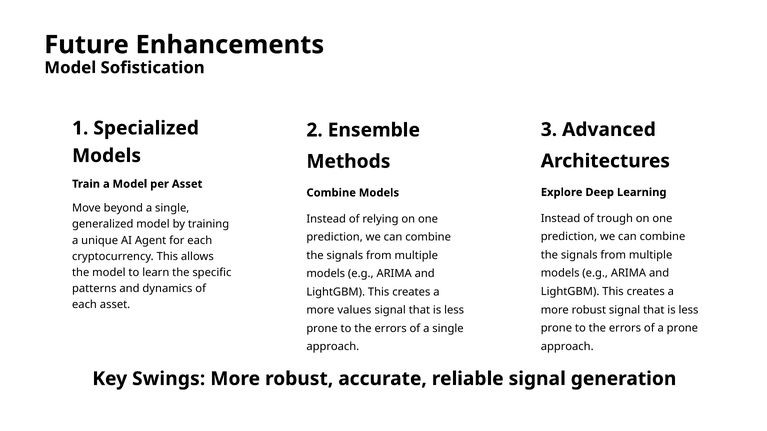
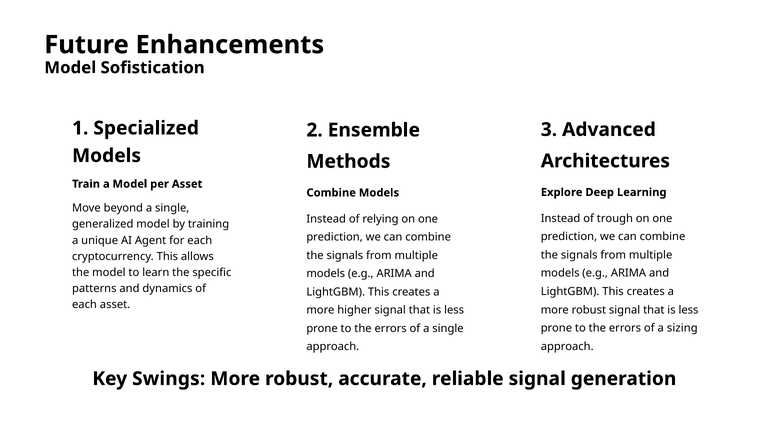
values: values -> higher (354, 311)
a prone: prone -> sizing (682, 328)
